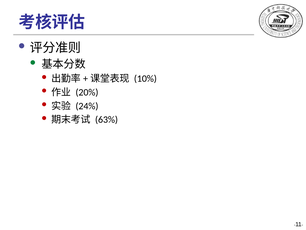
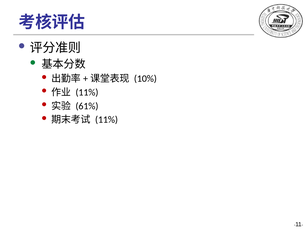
20%: 20% -> 11% (87, 92)
24%: 24% -> 61% (87, 106)
63%: 63% -> 11% (107, 119)
